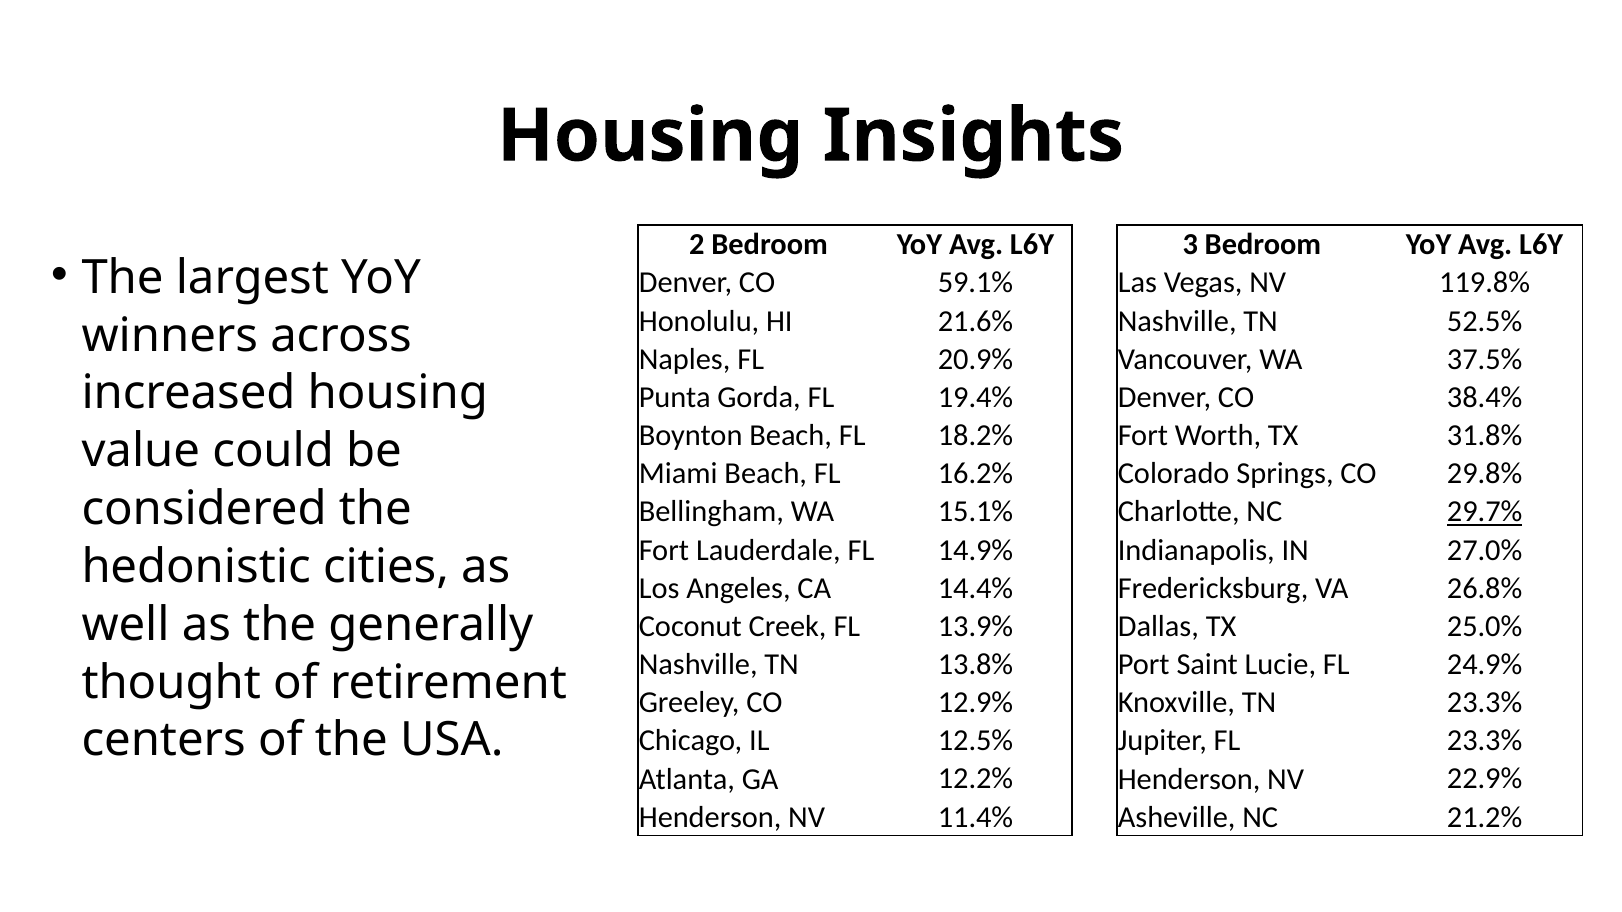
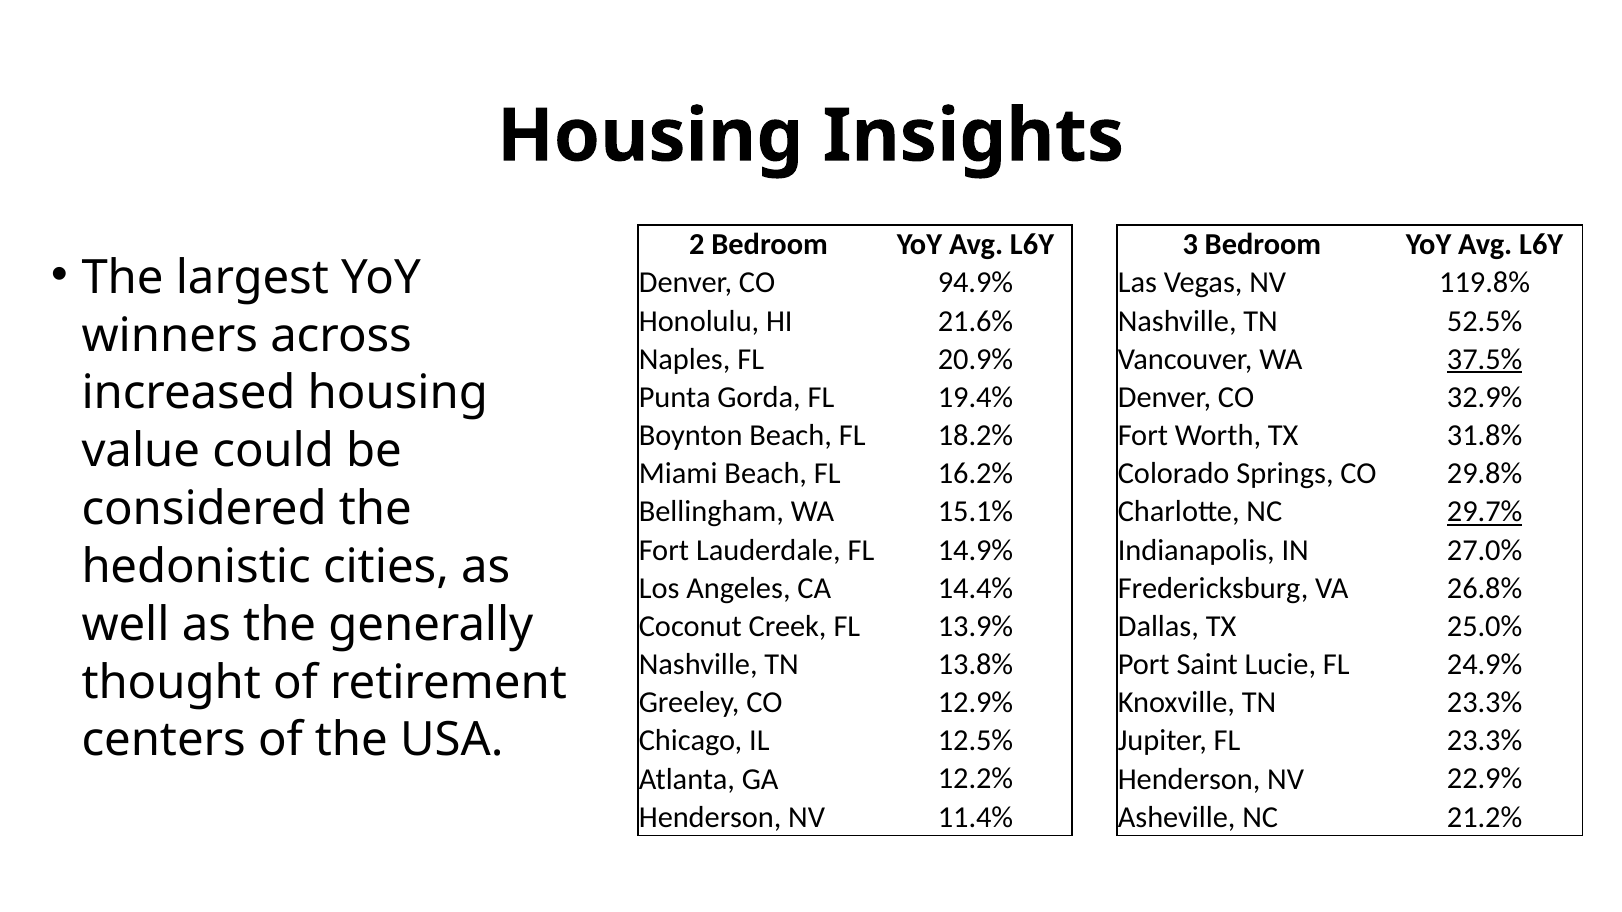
59.1%: 59.1% -> 94.9% (975, 283)
37.5% underline: none -> present (1485, 359)
38.4%: 38.4% -> 32.9% (1485, 398)
